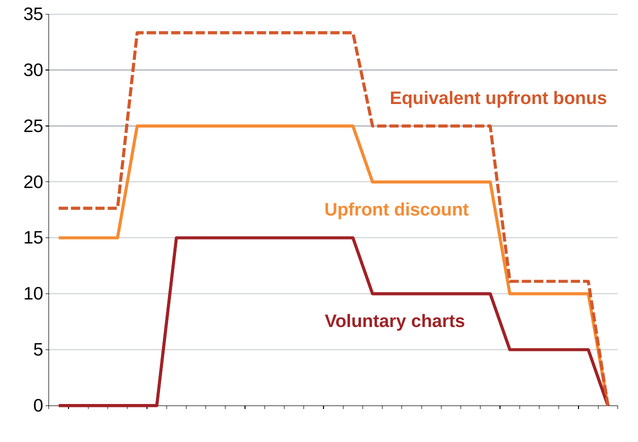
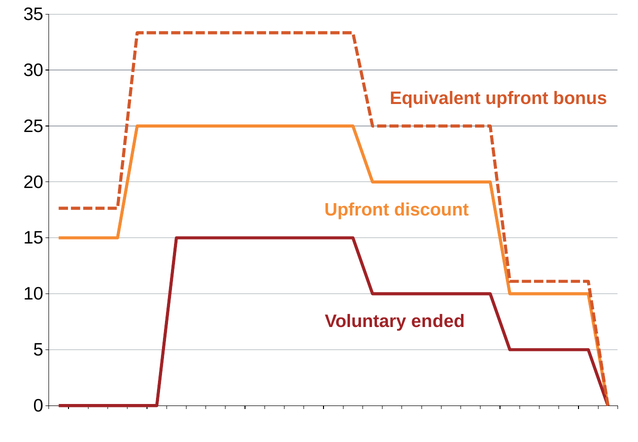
charts: charts -> ended (438, 321)
